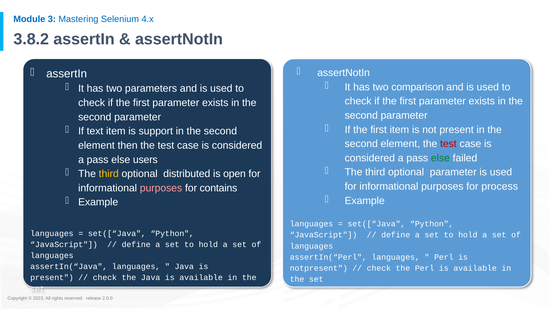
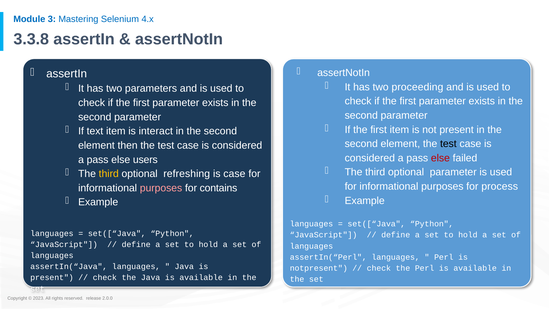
3.8.2: 3.8.2 -> 3.3.8 (31, 39)
comparison: comparison -> proceeding (417, 87)
support: support -> interact (156, 131)
test colour: red -> black (448, 144)
else colour: green -> red (440, 158)
distributed: distributed -> refreshing (187, 174)
is open: open -> case (234, 174)
